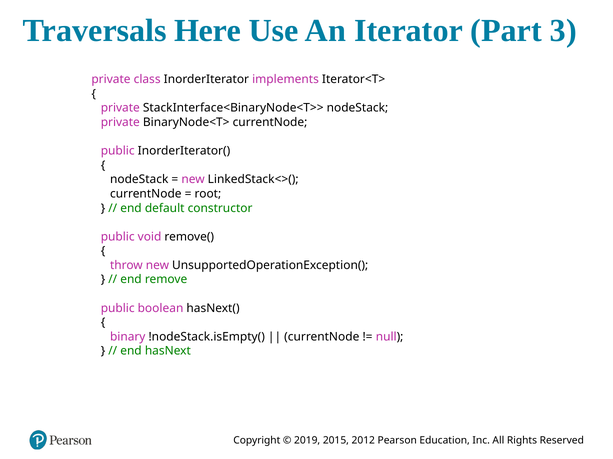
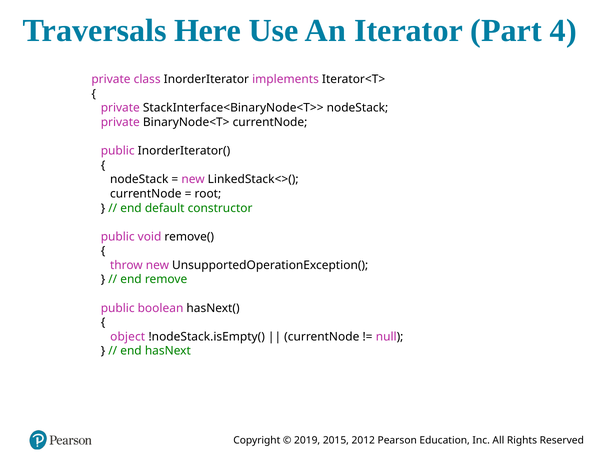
3: 3 -> 4 (563, 31)
binary: binary -> object (128, 337)
